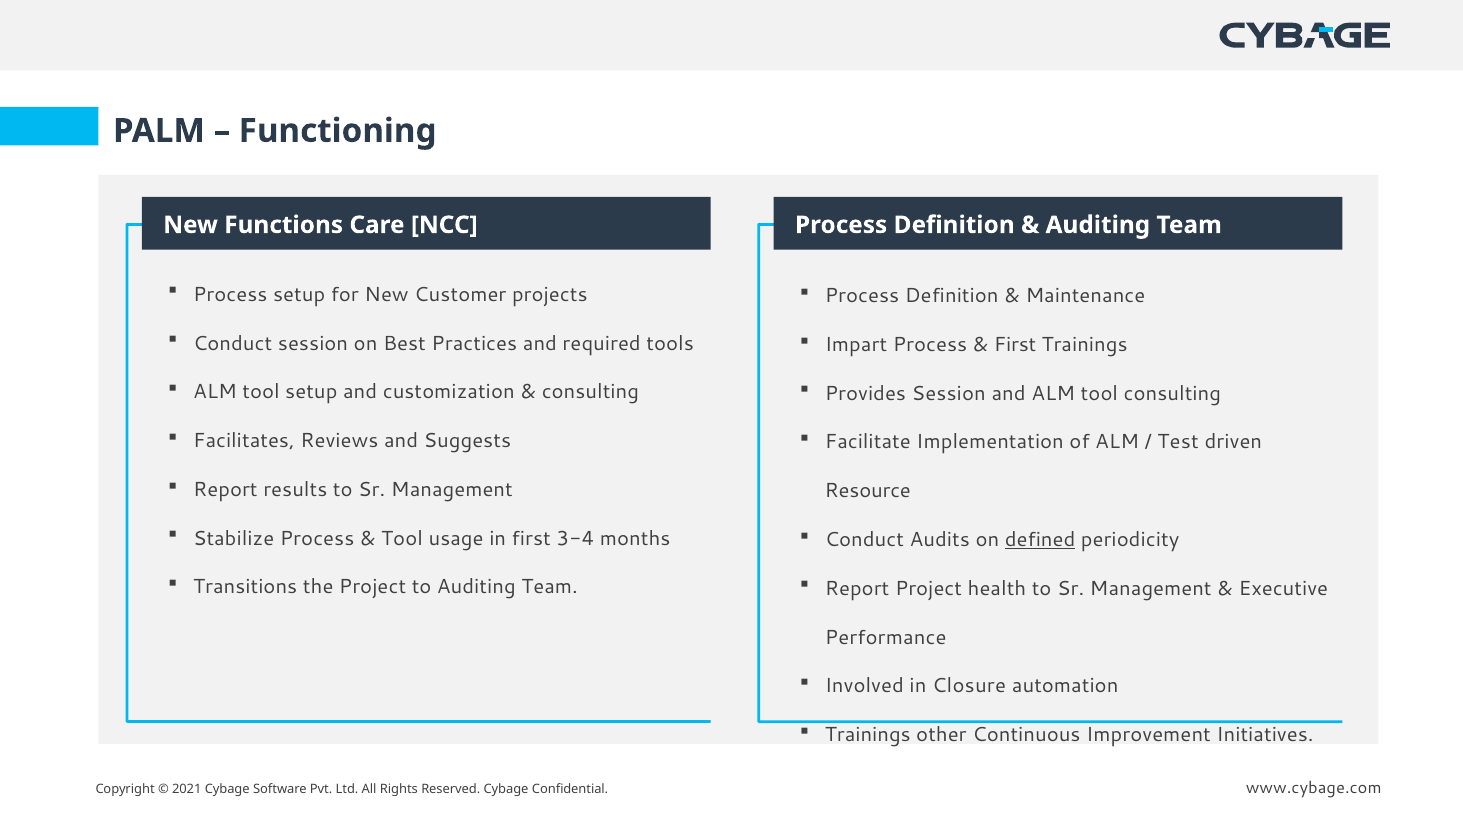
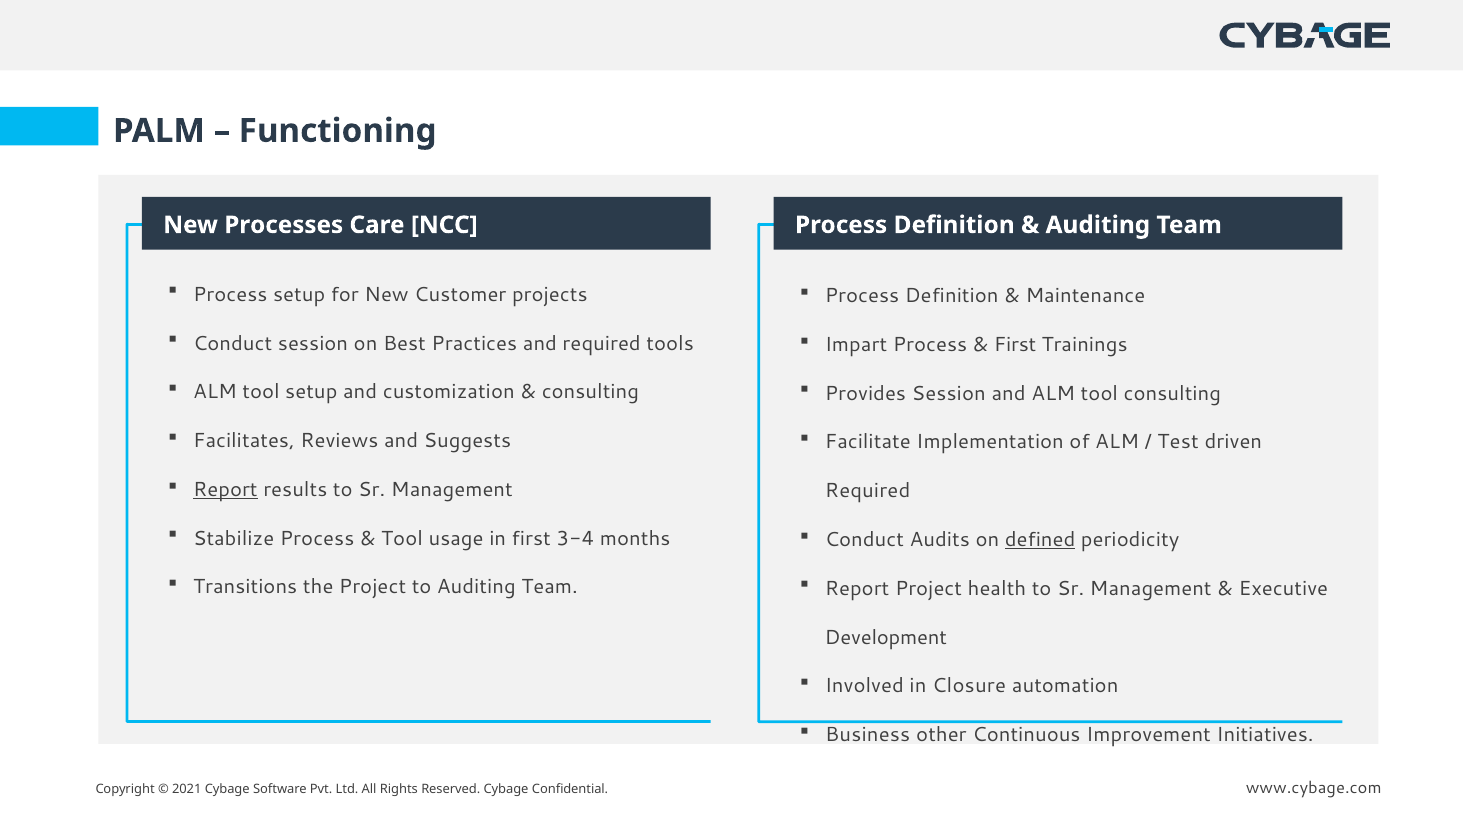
Functions: Functions -> Processes (284, 225)
Report underline: none -> present (225, 490)
Resource: Resource -> Required (868, 491)
Performance: Performance -> Development (886, 637)
Trainings: Trainings -> Business (868, 735)
